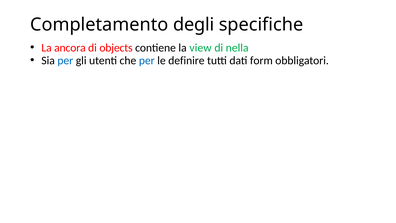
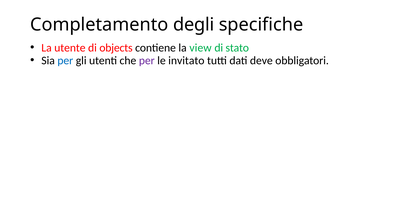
ancora: ancora -> utente (70, 48)
nella: nella -> stato (237, 48)
per colour: blue -> purple (147, 61)
definire: definire -> invitato (186, 61)
form: form -> deve (261, 61)
